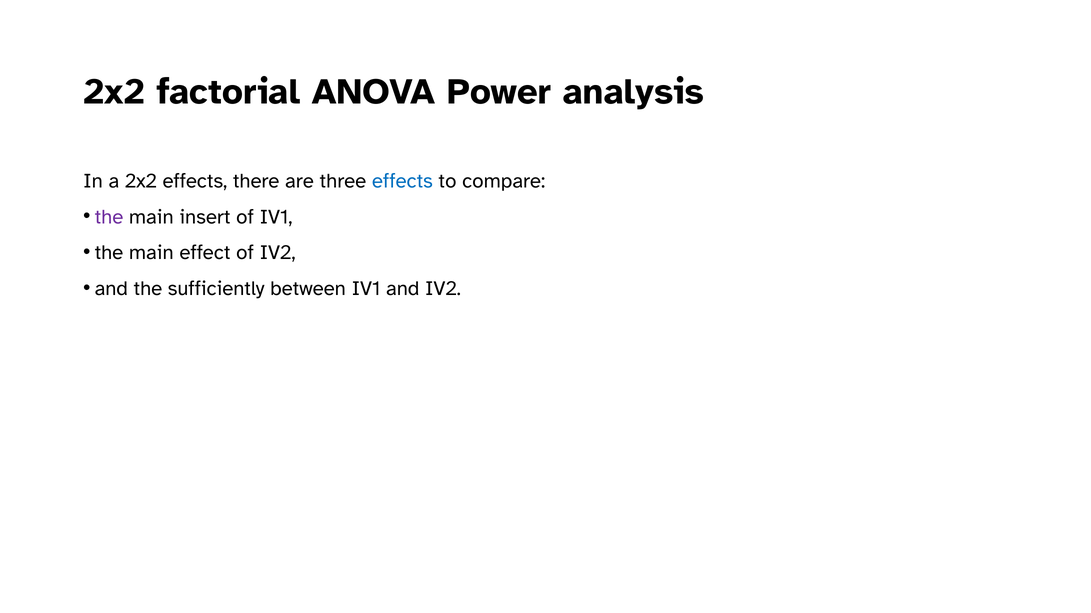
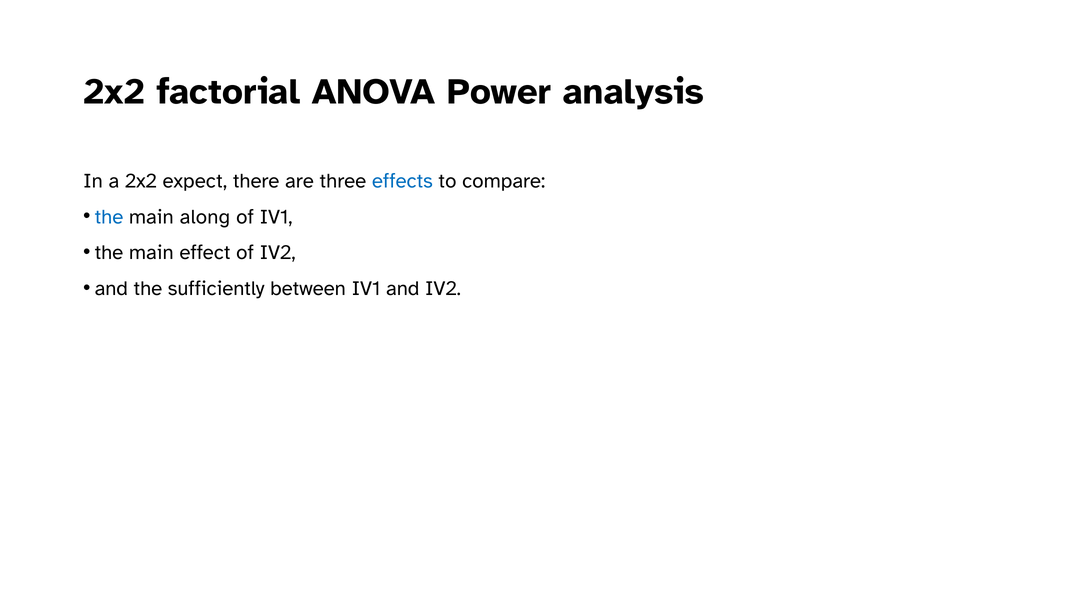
2x2 effects: effects -> expect (195, 181)
the colour: purple -> blue (109, 217)
insert: insert -> along (205, 217)
